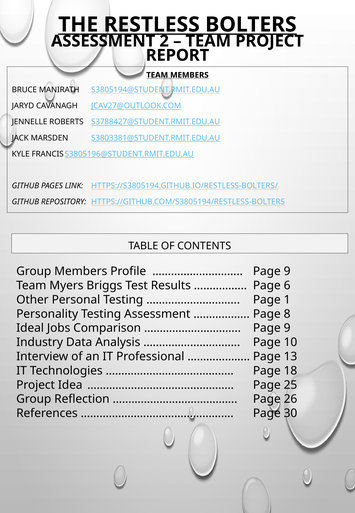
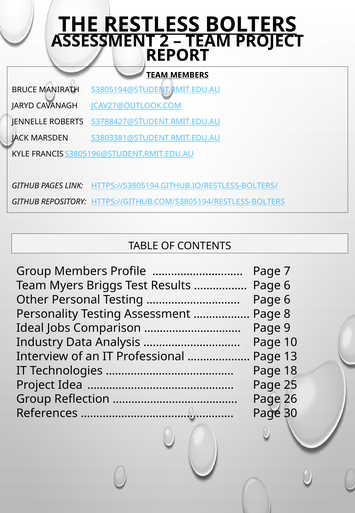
9: 9 -> 7 (287, 271)
1: 1 -> 6 (287, 300)
